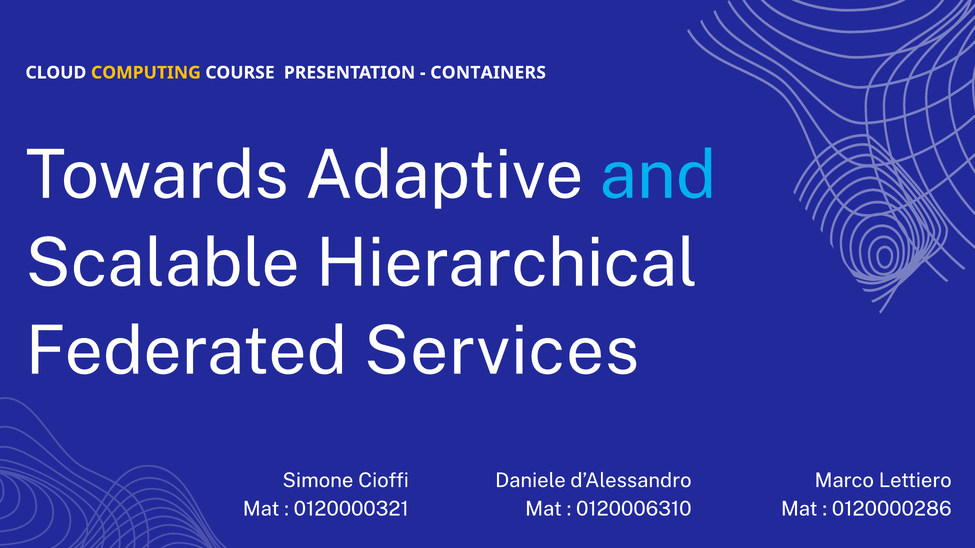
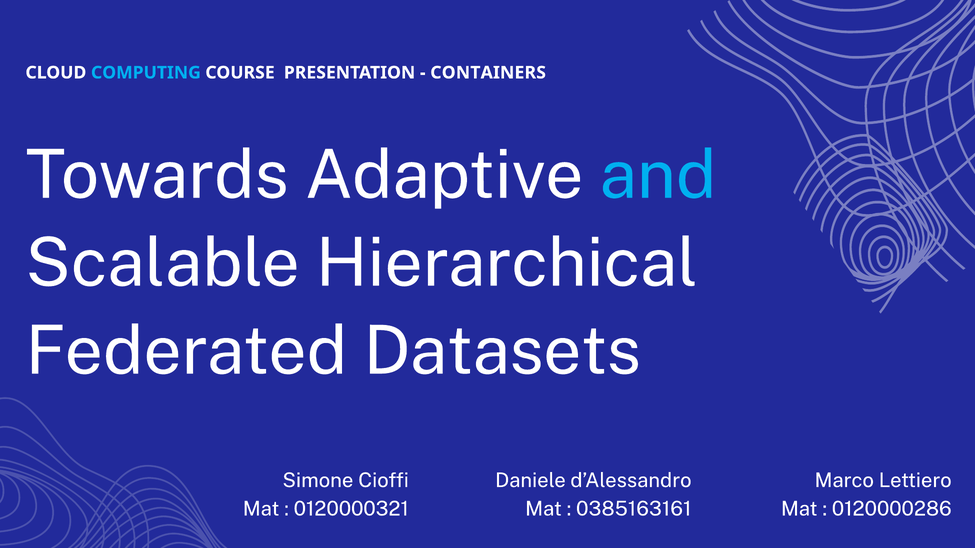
COMPUTING colour: yellow -> light blue (146, 73)
Services: Services -> Datasets (502, 352)
0120006310: 0120006310 -> 0385163161 (634, 509)
